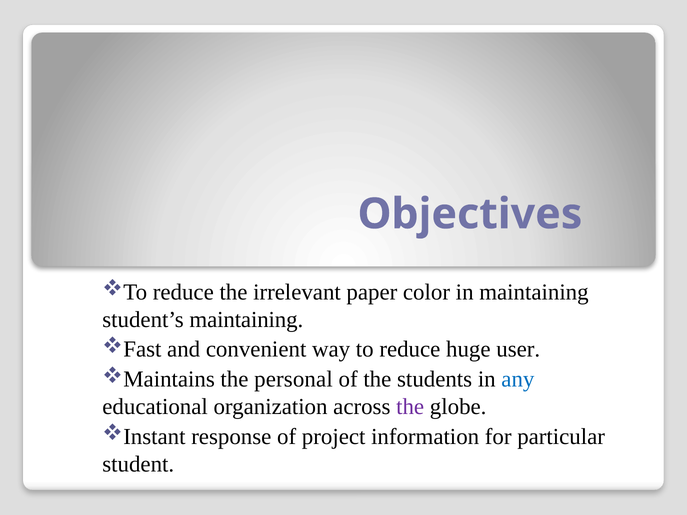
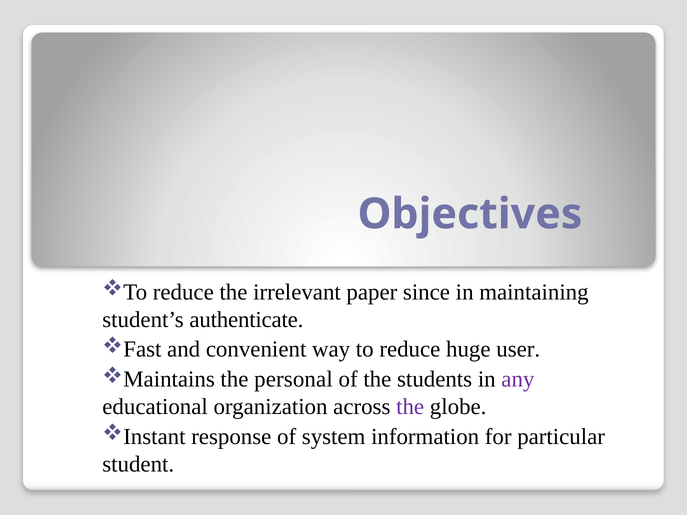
color: color -> since (426, 292)
student’s maintaining: maintaining -> authenticate (246, 320)
any colour: blue -> purple (518, 379)
project: project -> system (334, 437)
